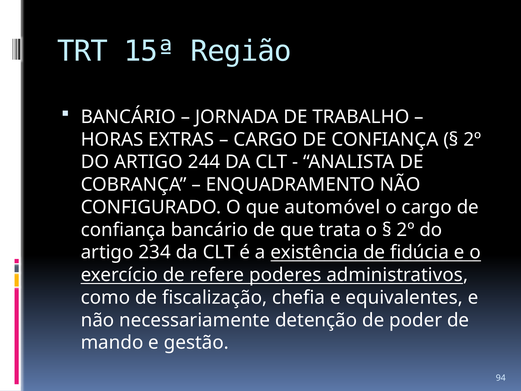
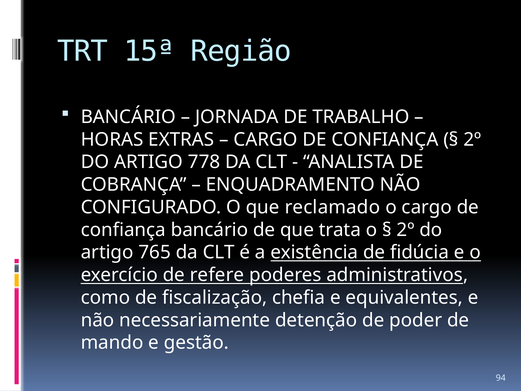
244: 244 -> 778 (204, 162)
automóvel: automóvel -> reclamado (332, 207)
234: 234 -> 765 (155, 252)
